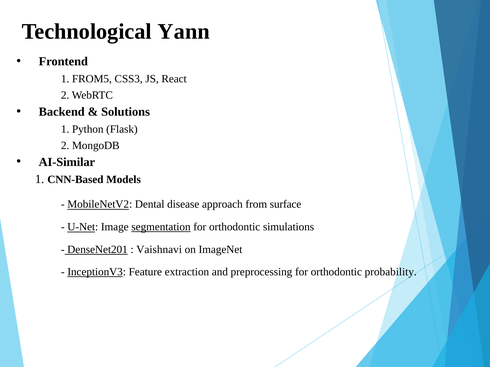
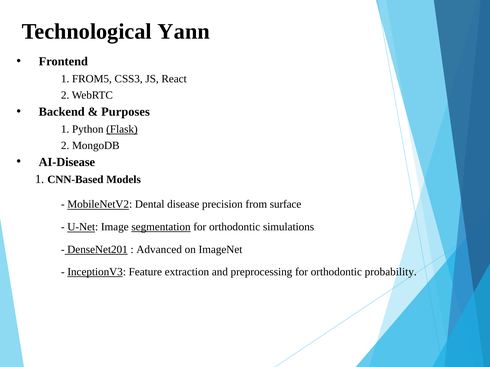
Solutions: Solutions -> Purposes (126, 112)
Flask underline: none -> present (122, 129)
AI-Similar: AI-Similar -> AI-Disease (67, 162)
approach: approach -> precision (222, 205)
Vaishnavi: Vaishnavi -> Advanced (159, 250)
